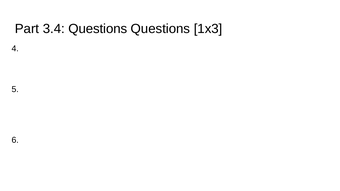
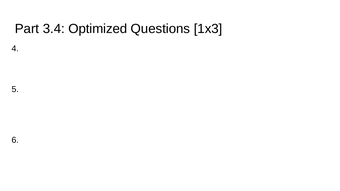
3.4 Questions: Questions -> Optimized (98, 29)
